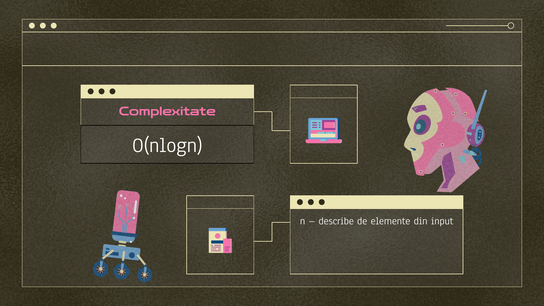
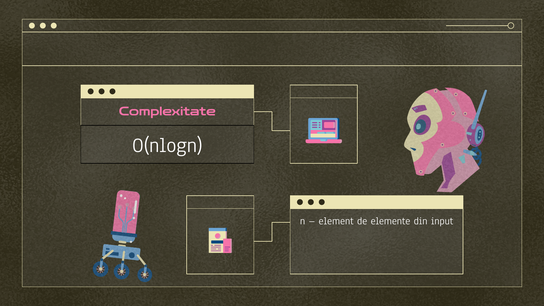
describe: describe -> element (336, 221)
